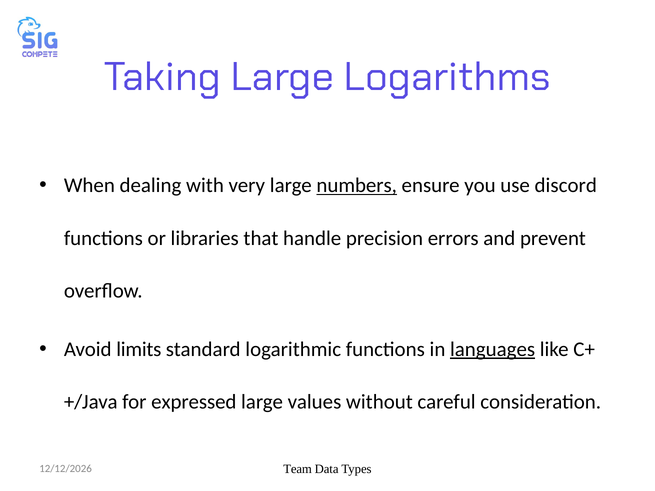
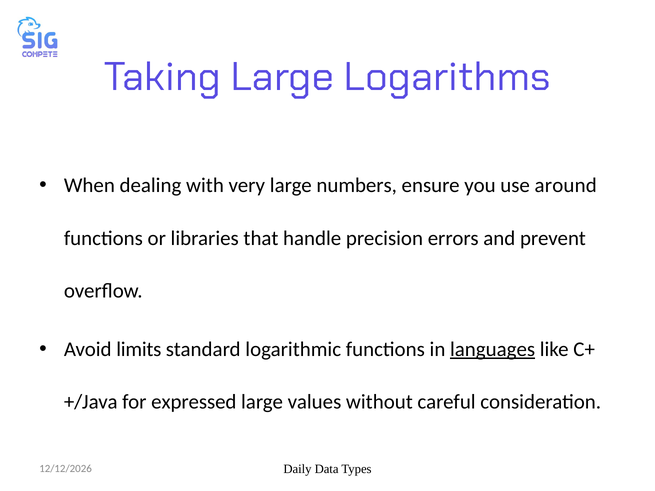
numbers underline: present -> none (357, 186)
discord: discord -> around (566, 186)
Team: Team -> Daily (298, 469)
